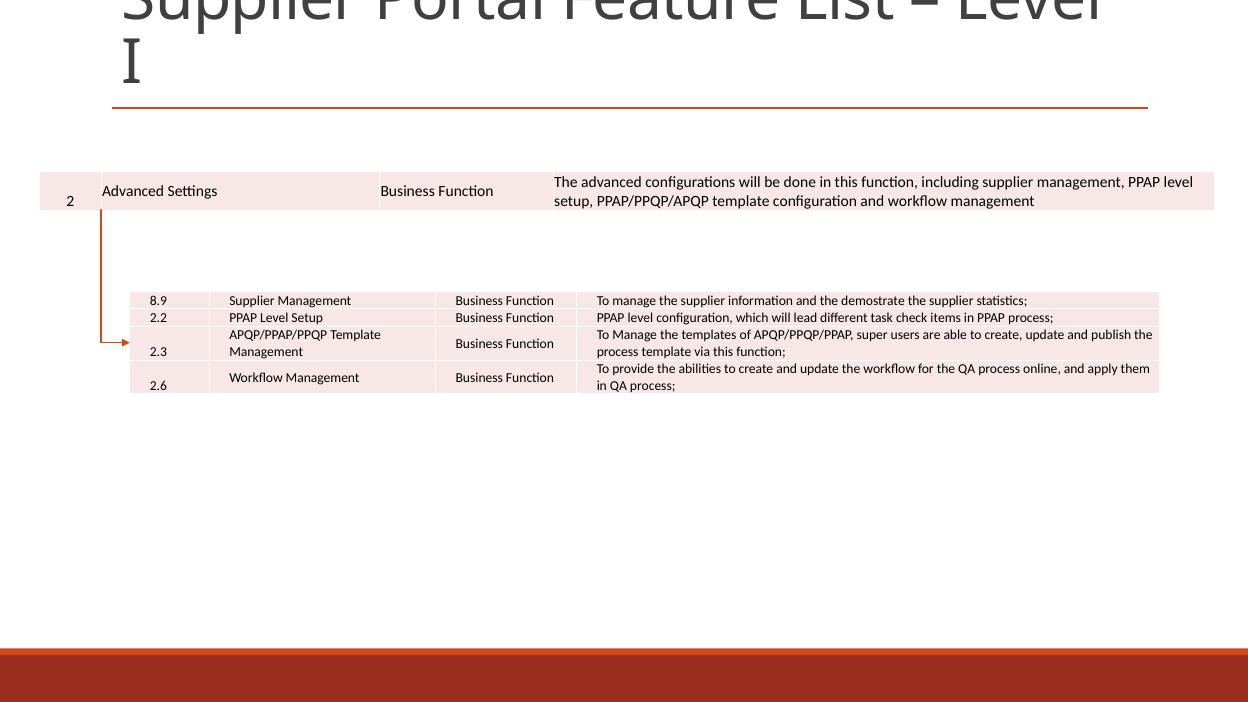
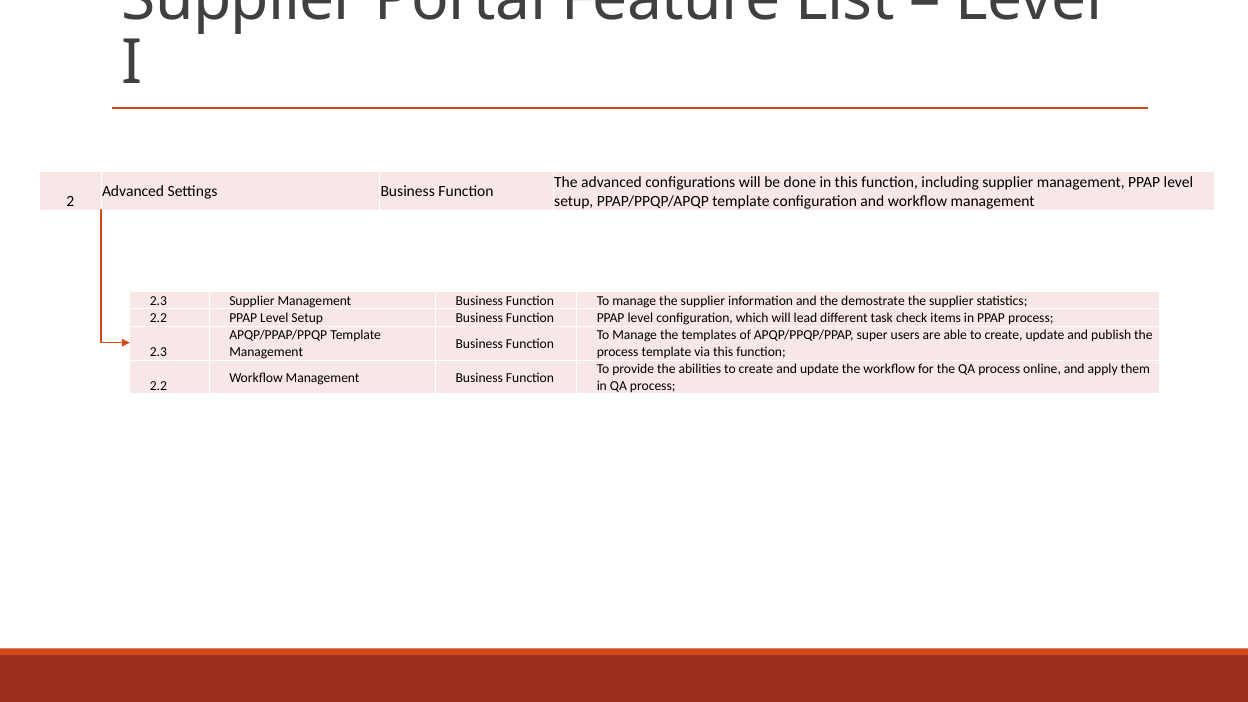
8.9: 8.9 -> 2.3 (158, 301)
2.6: 2.6 -> 2.2 (158, 386)
